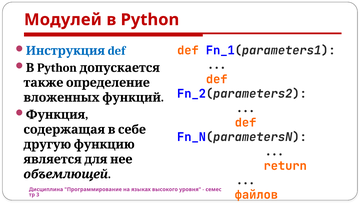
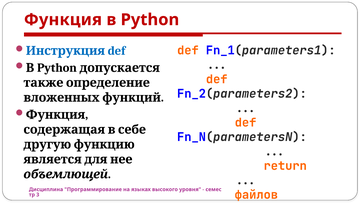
Модулей: Модулей -> Функция (63, 20)
